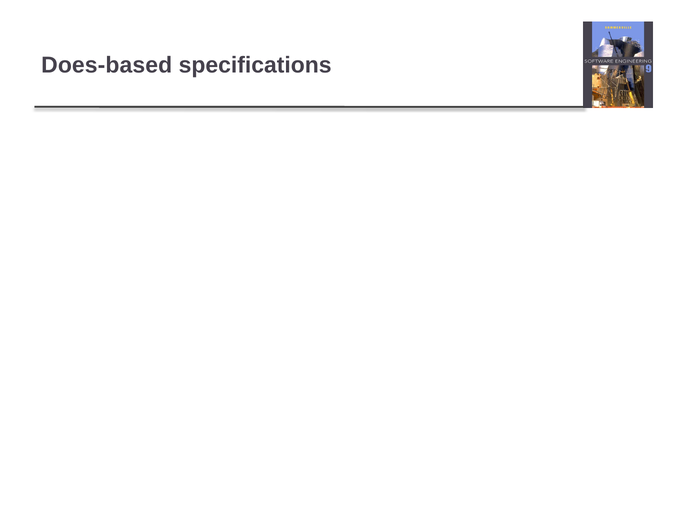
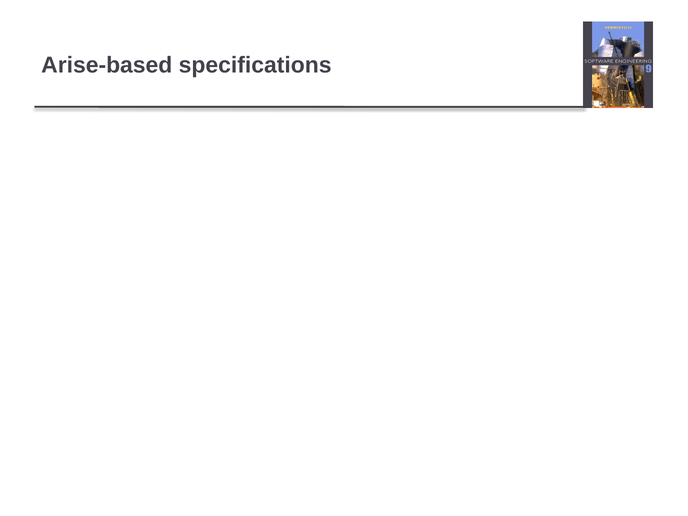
Does-based: Does-based -> Arise-based (107, 65)
